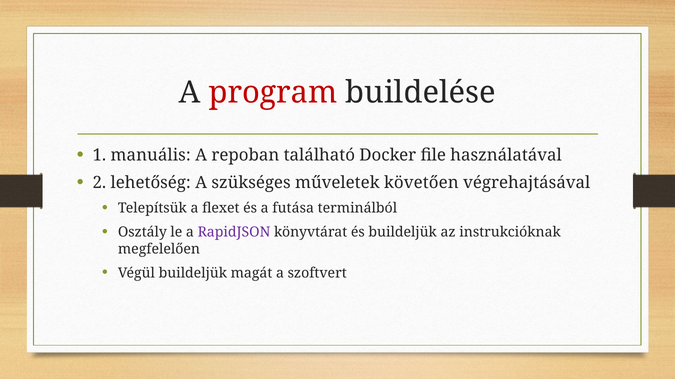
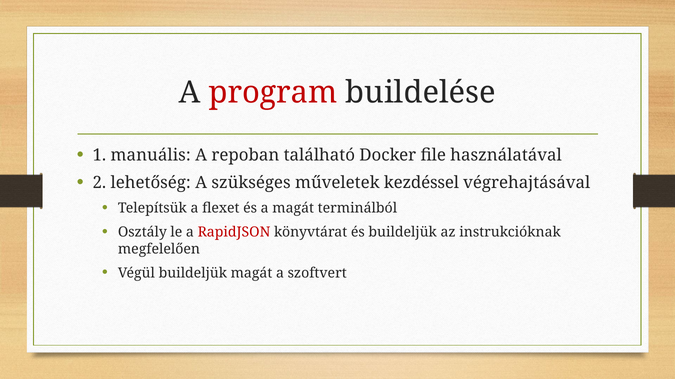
követően: követően -> kezdéssel (421, 183)
a futása: futása -> magát (293, 209)
RapidJSON colour: purple -> red (234, 233)
